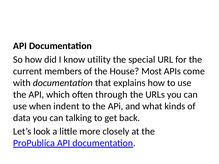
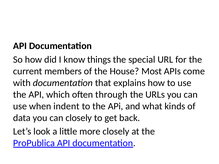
utility: utility -> things (99, 60)
can talking: talking -> closely (79, 118)
